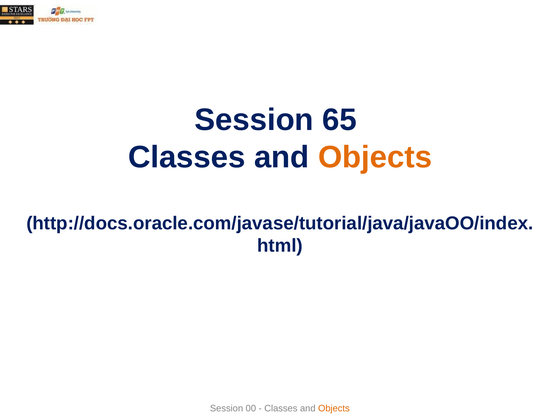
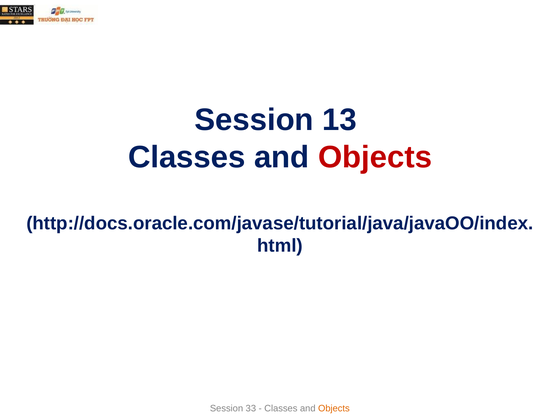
65: 65 -> 13 (340, 120)
Objects colour: orange -> red (375, 157)
00: 00 -> 33 (251, 408)
